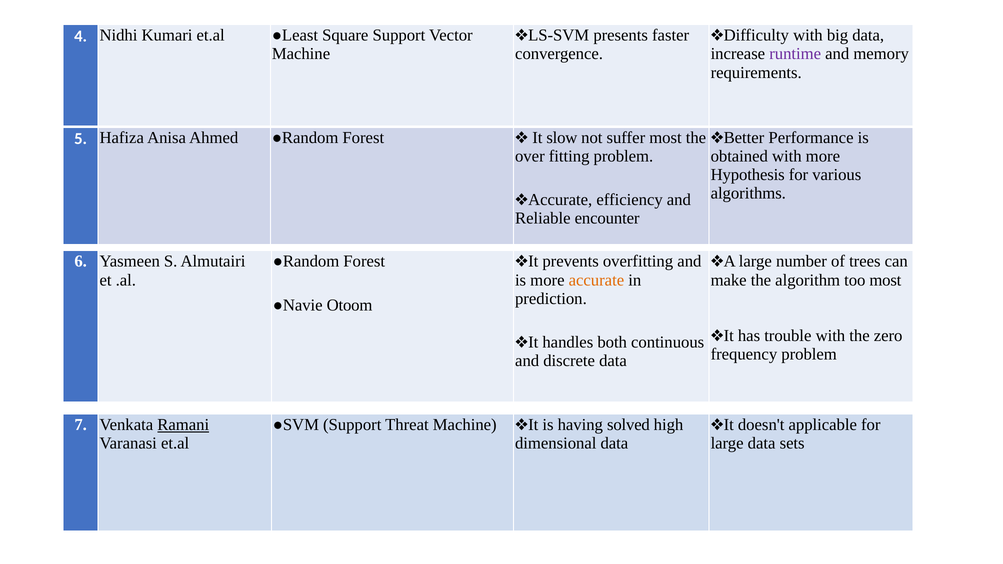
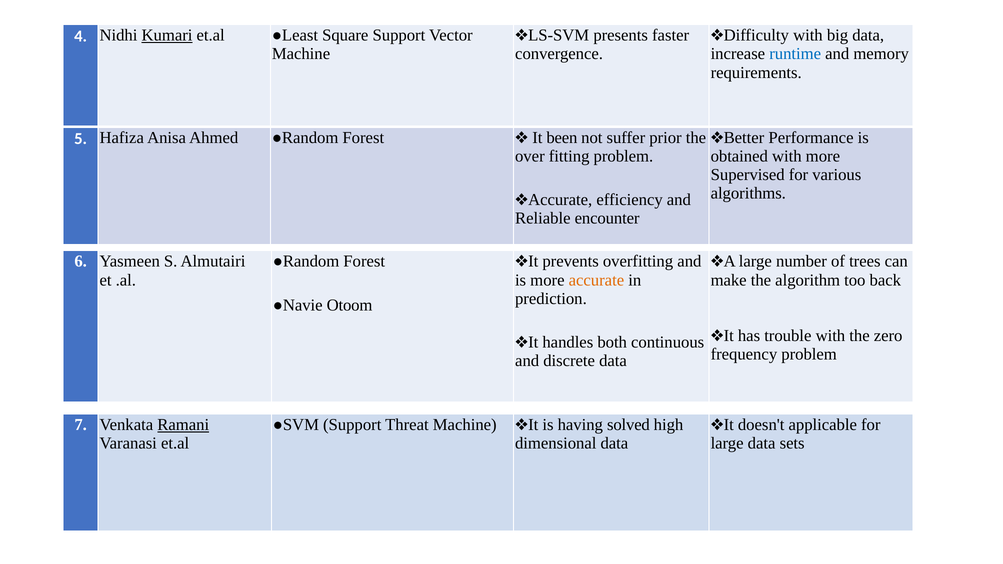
Kumari underline: none -> present (167, 35)
runtime colour: purple -> blue (795, 54)
slow: slow -> been (562, 138)
suffer most: most -> prior (665, 138)
Hypothesis: Hypothesis -> Supervised (748, 175)
too most: most -> back (885, 280)
